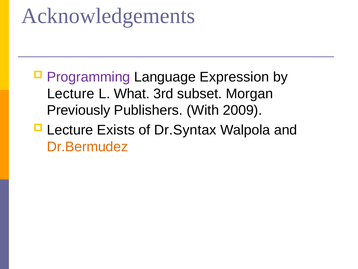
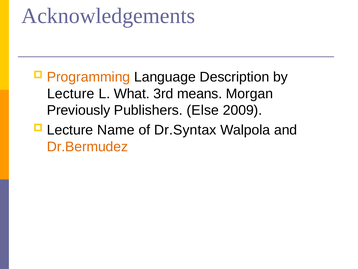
Programming colour: purple -> orange (89, 77)
Expression: Expression -> Description (234, 77)
subset: subset -> means (200, 93)
With: With -> Else (203, 110)
Exists: Exists -> Name (116, 130)
